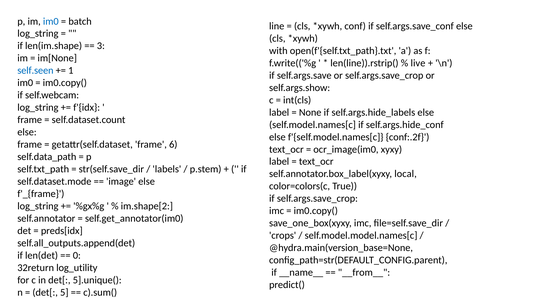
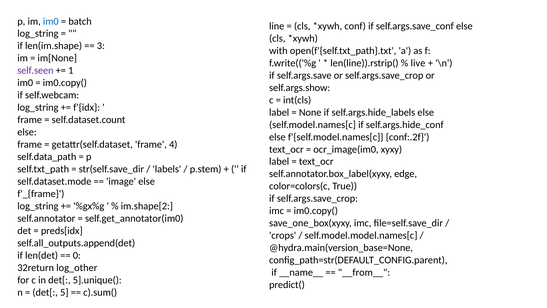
self.seen colour: blue -> purple (35, 70)
6: 6 -> 4 (173, 144)
local: local -> edge (406, 174)
log_utility: log_utility -> log_other (77, 267)
